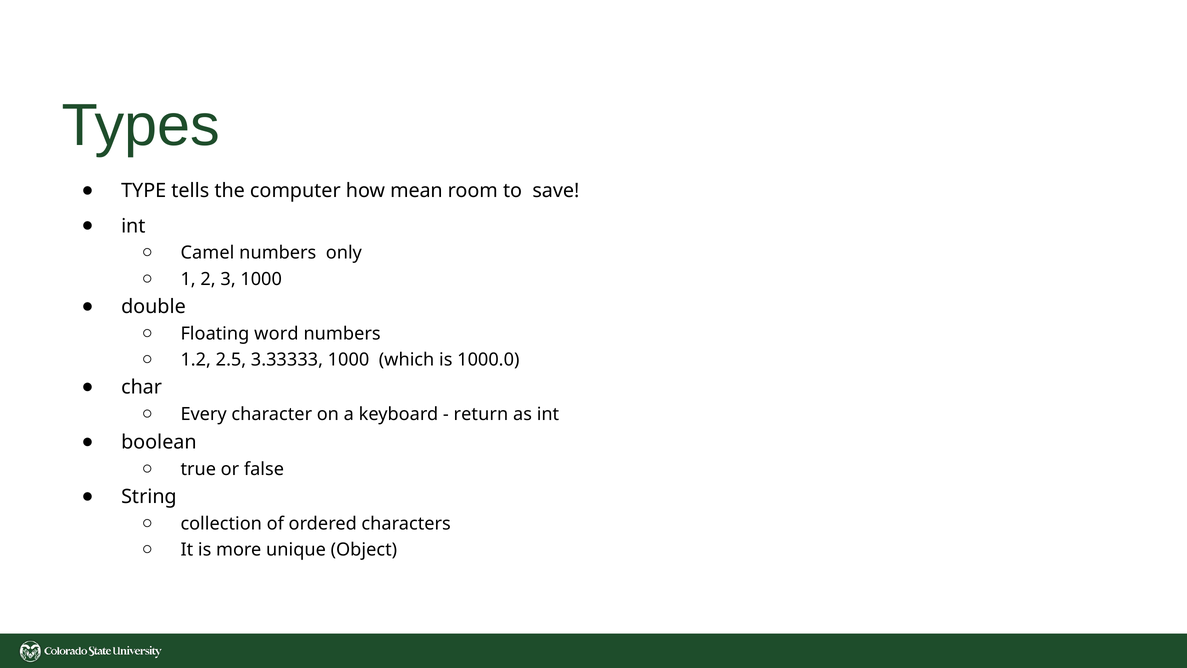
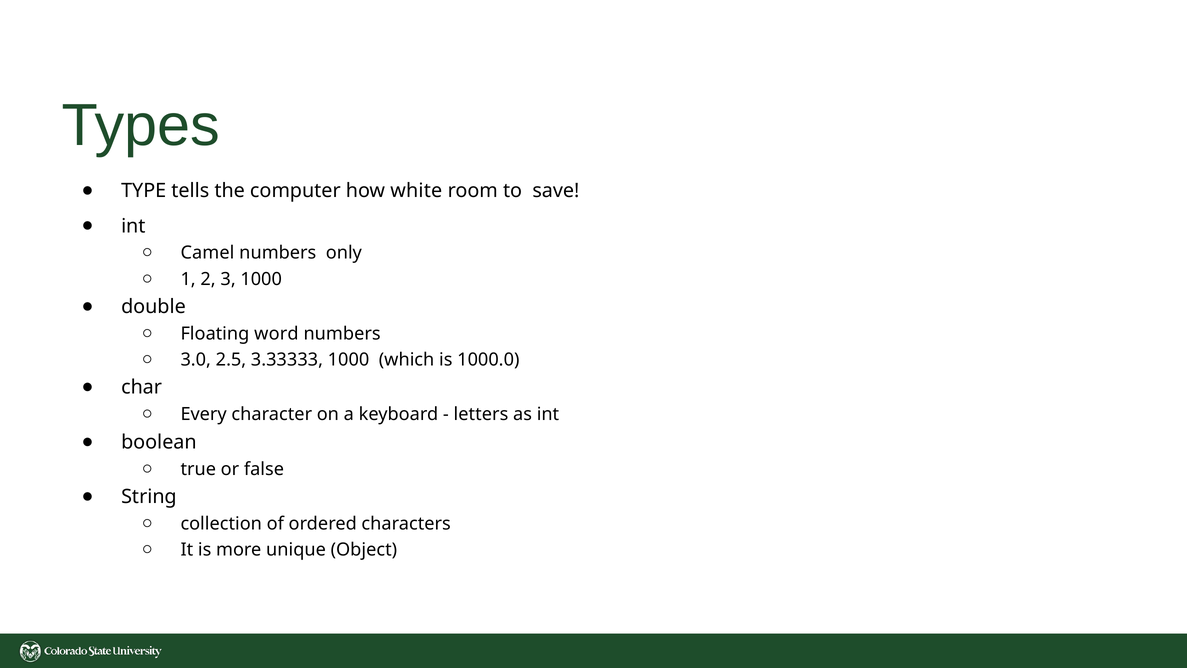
mean: mean -> white (416, 191)
1.2: 1.2 -> 3.0 (196, 360)
return: return -> letters (481, 414)
